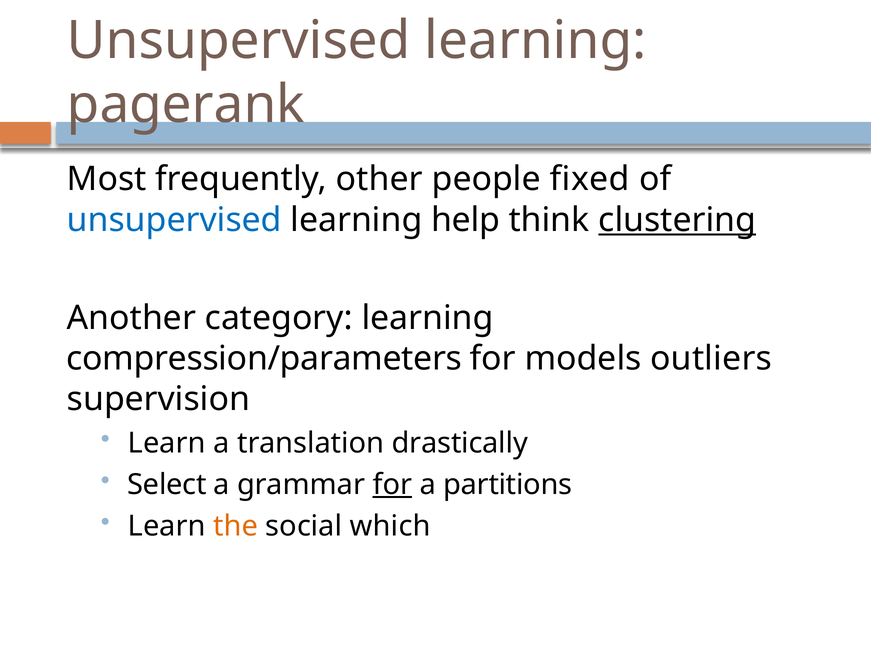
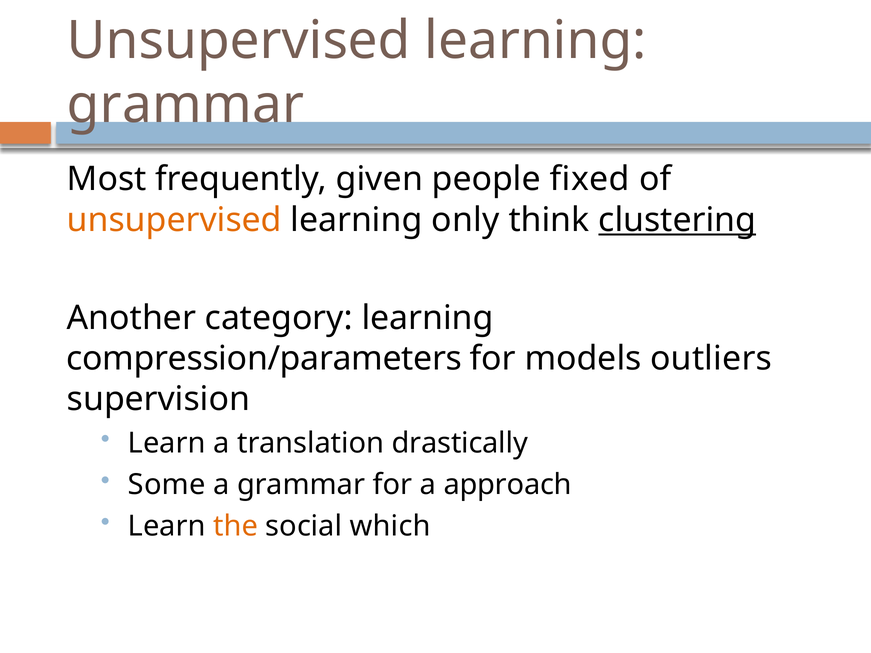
pagerank: pagerank -> grammar (186, 105)
other: other -> given (379, 179)
unsupervised colour: blue -> orange (174, 220)
help: help -> only (465, 220)
Select: Select -> Some (167, 485)
for underline: present -> none (392, 485)
partitions: partitions -> approach (508, 485)
